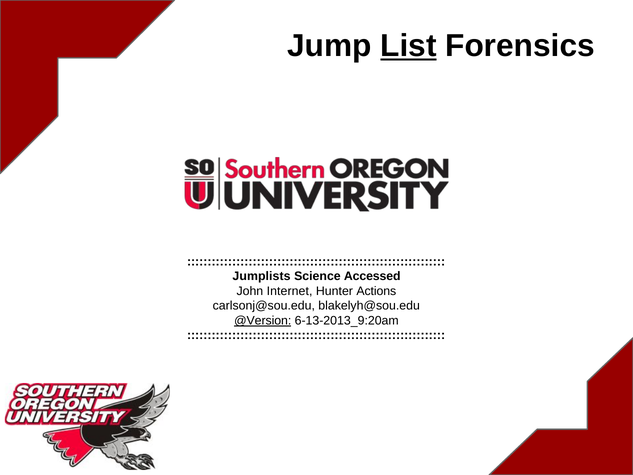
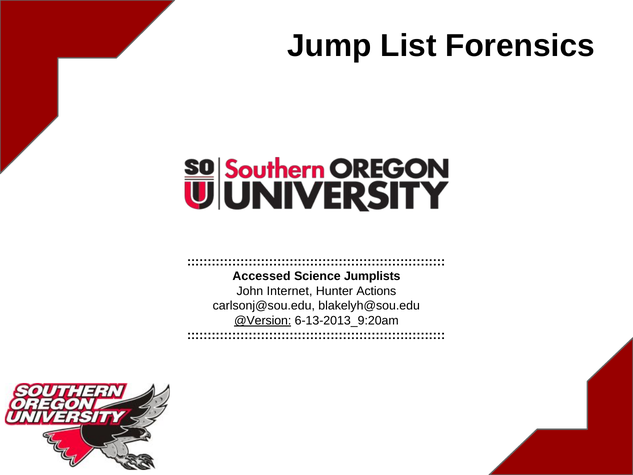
List underline: present -> none (408, 46)
Jumplists: Jumplists -> Accessed (262, 276)
Accessed: Accessed -> Jumplists (372, 276)
